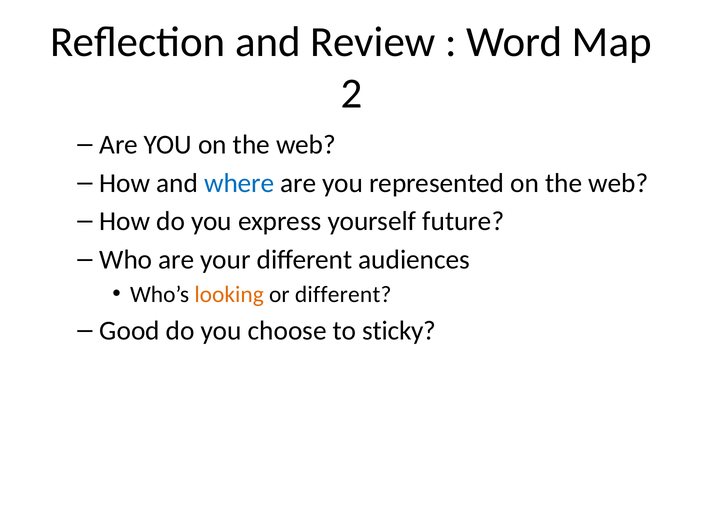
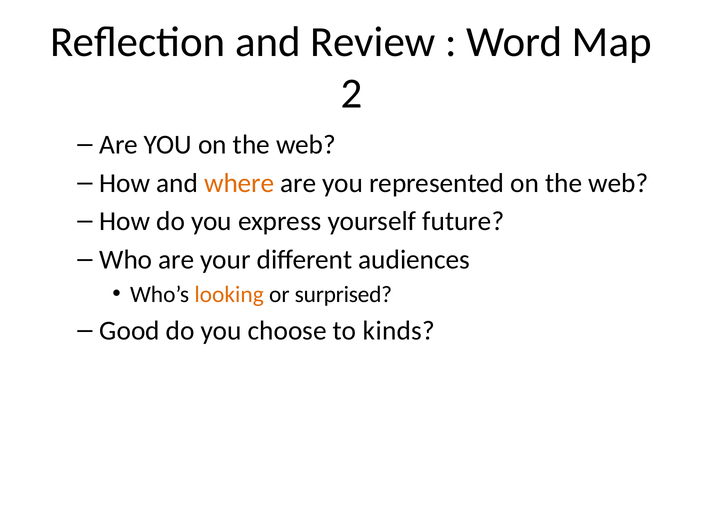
where colour: blue -> orange (239, 183)
or different: different -> surprised (343, 295)
sticky: sticky -> kinds (399, 331)
